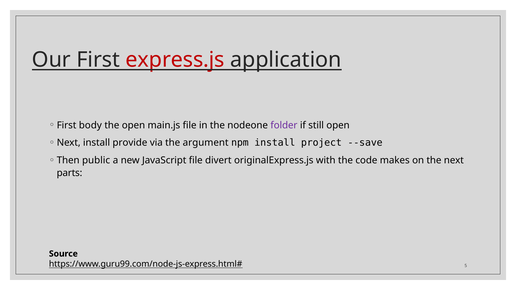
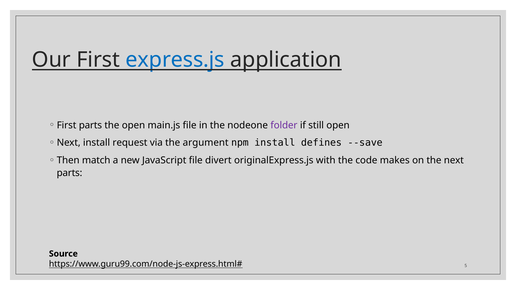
express.js colour: red -> blue (175, 60)
First body: body -> parts (90, 125)
provide: provide -> request (130, 143)
project: project -> defines (321, 143)
public: public -> match (96, 160)
